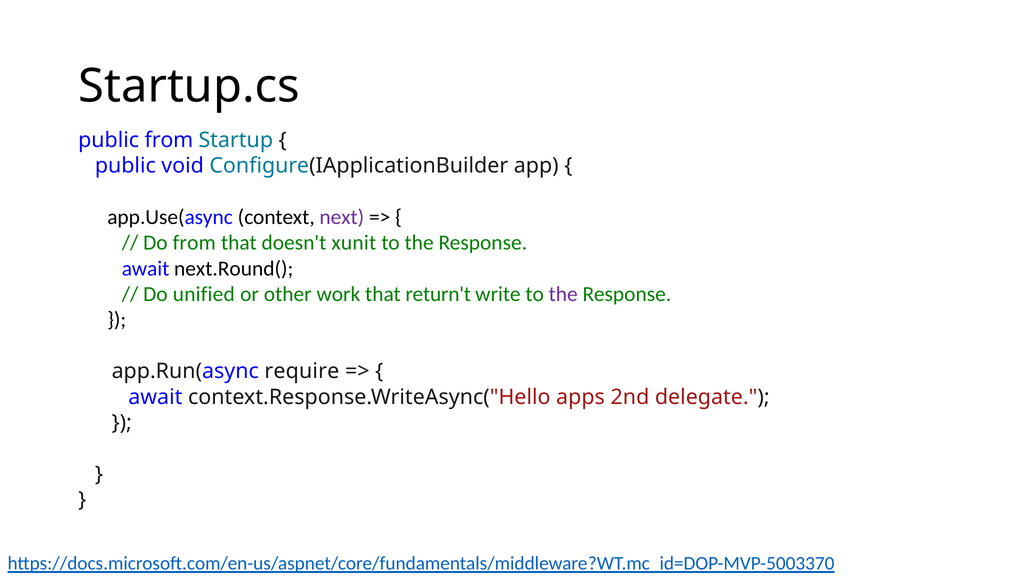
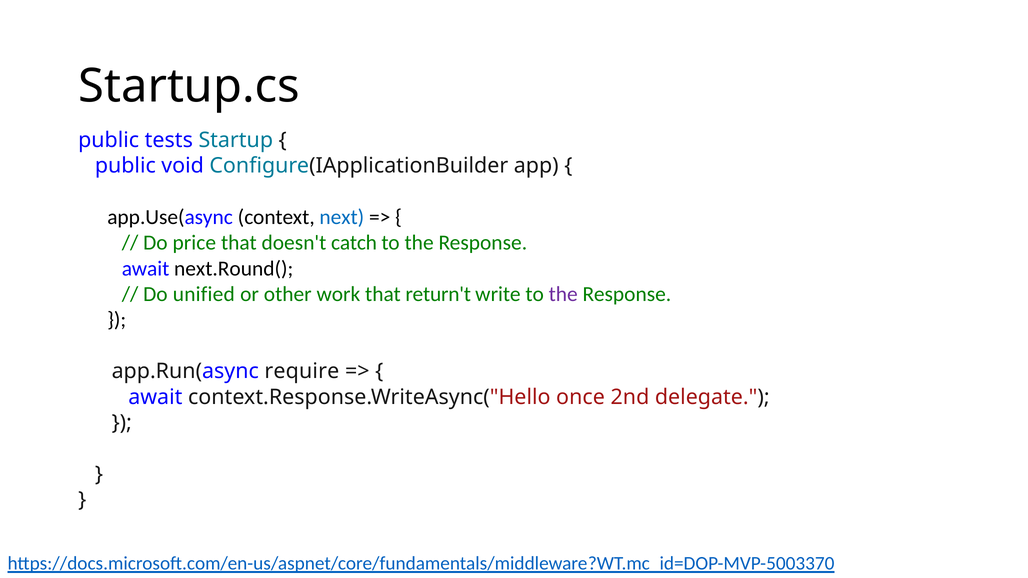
public from: from -> tests (169, 140)
next colour: purple -> blue (342, 217)
Do from: from -> price (194, 243)
xunit: xunit -> catch (354, 243)
apps: apps -> once (580, 397)
